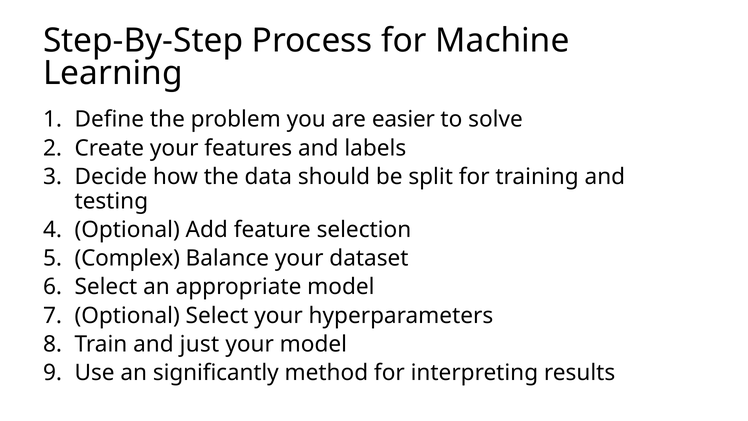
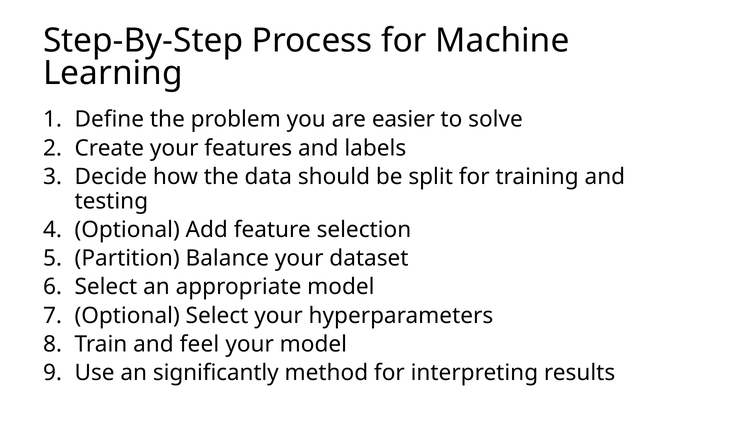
Complex: Complex -> Partition (127, 258)
just: just -> feel (199, 344)
